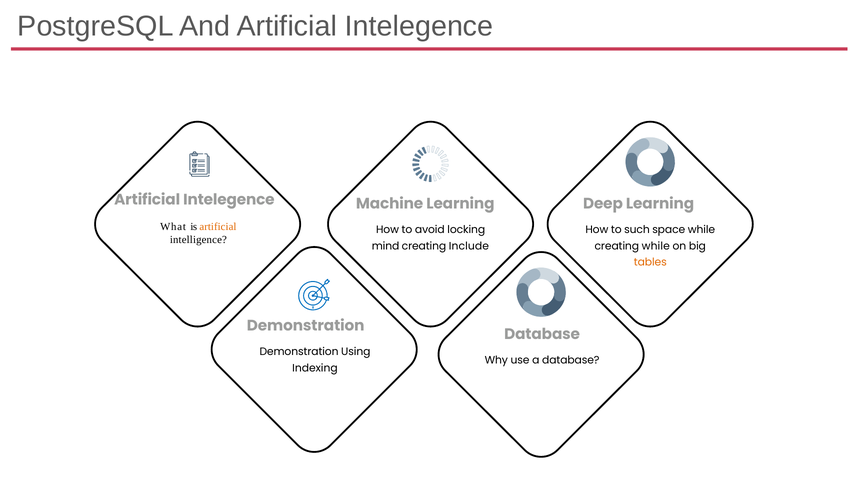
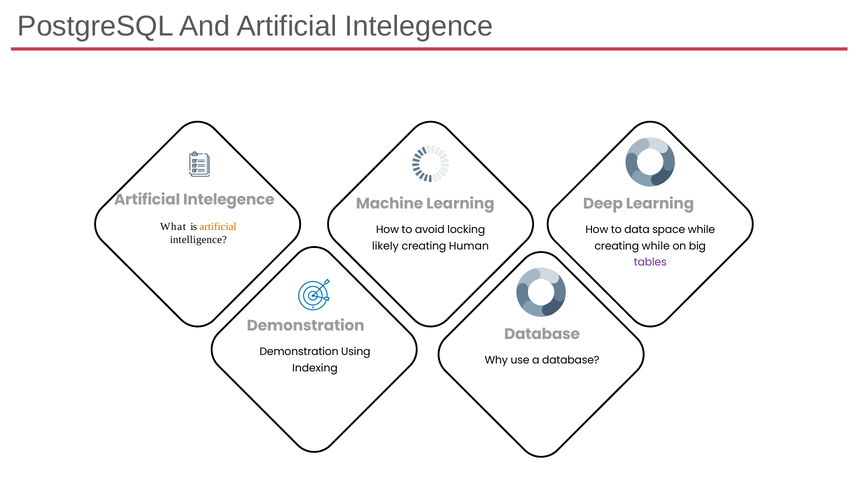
such: such -> data (637, 230)
mind: mind -> likely (385, 246)
Include: Include -> Human (469, 246)
tables colour: orange -> purple (650, 262)
